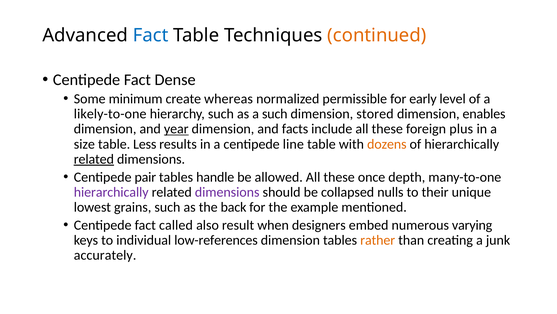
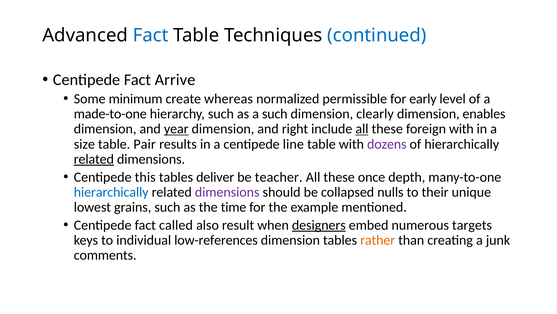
continued colour: orange -> blue (377, 35)
Dense: Dense -> Arrive (175, 79)
likely-to-one: likely-to-one -> made-to-one (110, 114)
stored: stored -> clearly (375, 114)
facts: facts -> right (295, 129)
all underline: none -> present (362, 129)
foreign plus: plus -> with (461, 129)
Less: Less -> Pair (145, 144)
dozens colour: orange -> purple (387, 144)
pair: pair -> this (145, 177)
handle: handle -> deliver (215, 177)
allowed: allowed -> teacher (279, 177)
hierarchically colour: purple -> blue (111, 192)
back: back -> time (234, 207)
designers underline: none -> present (319, 225)
varying: varying -> targets (472, 225)
accurately: accurately -> comments (105, 255)
